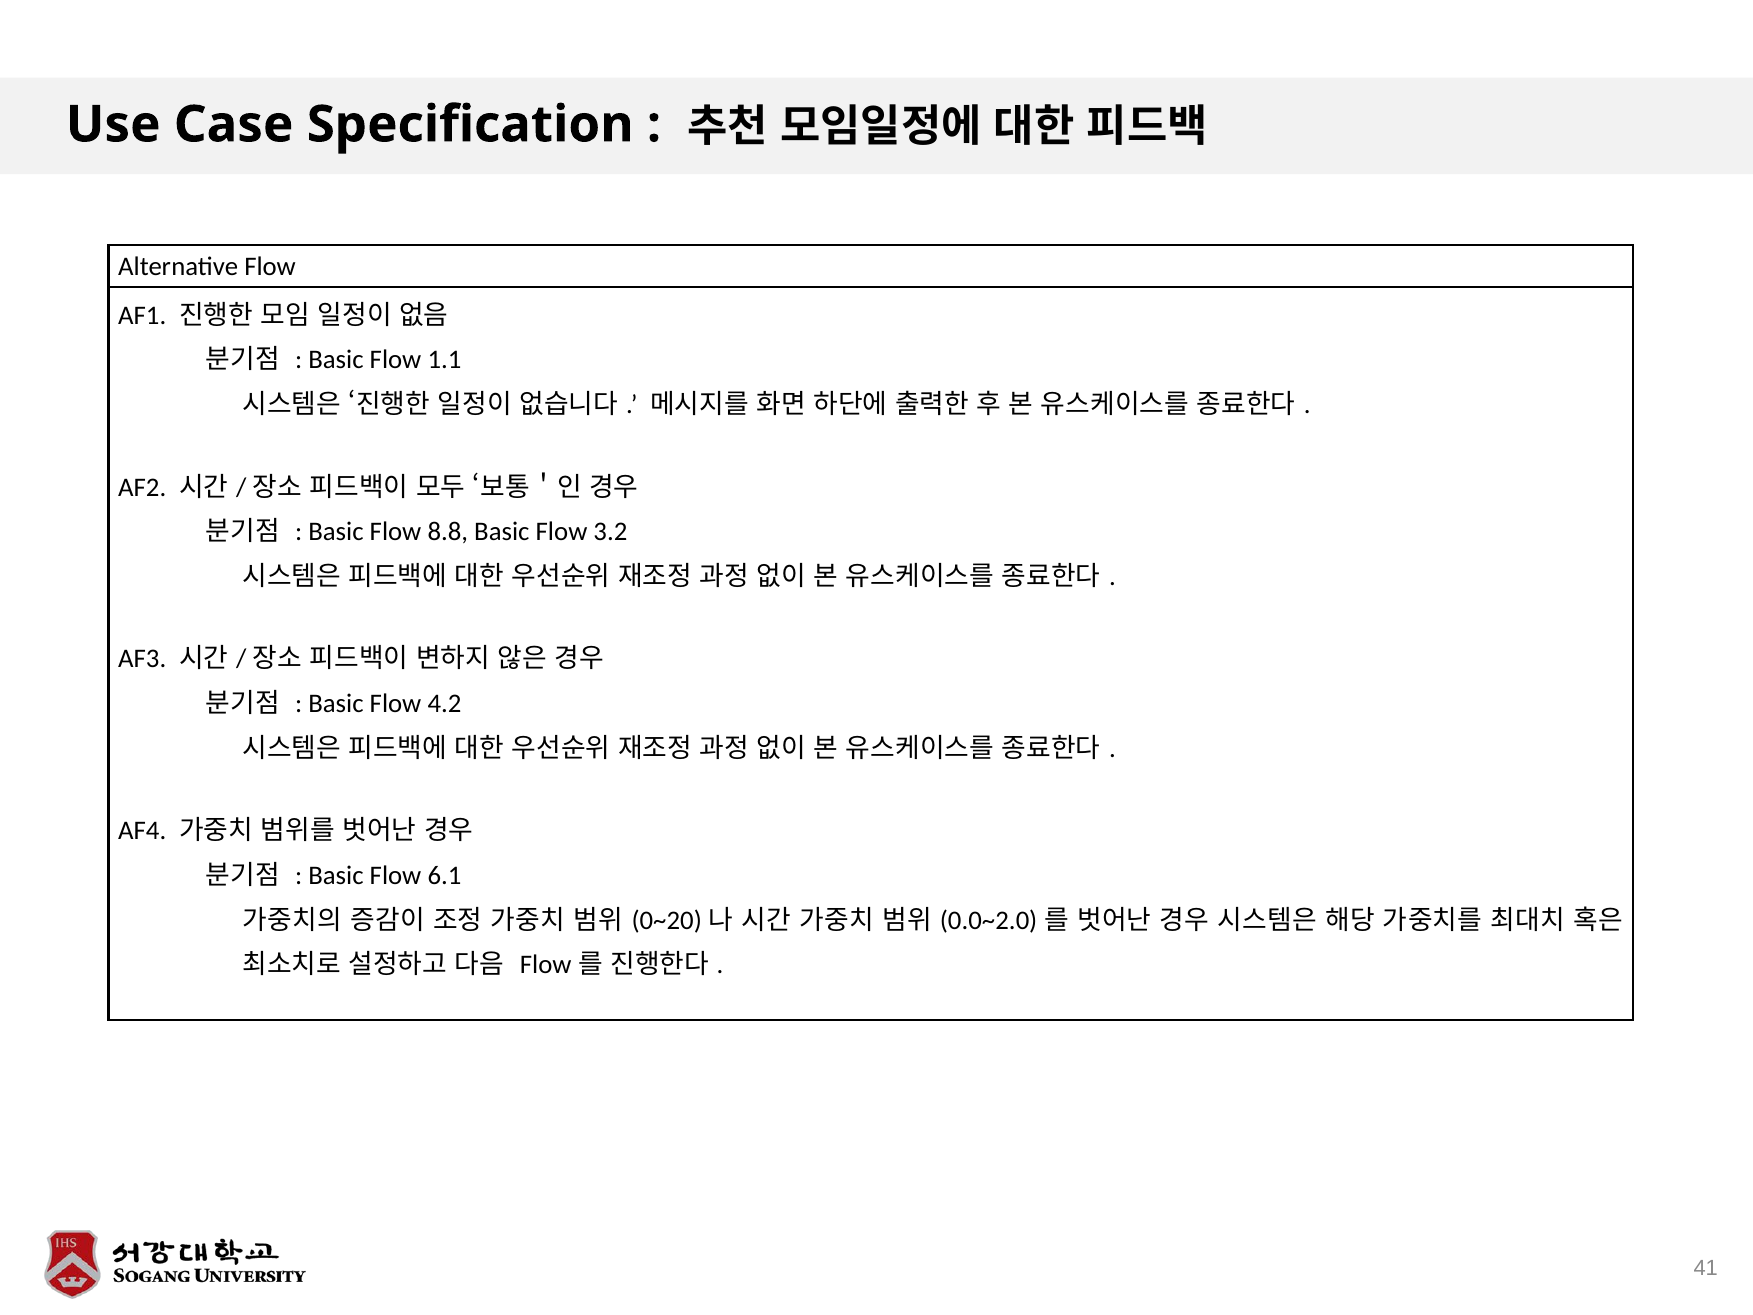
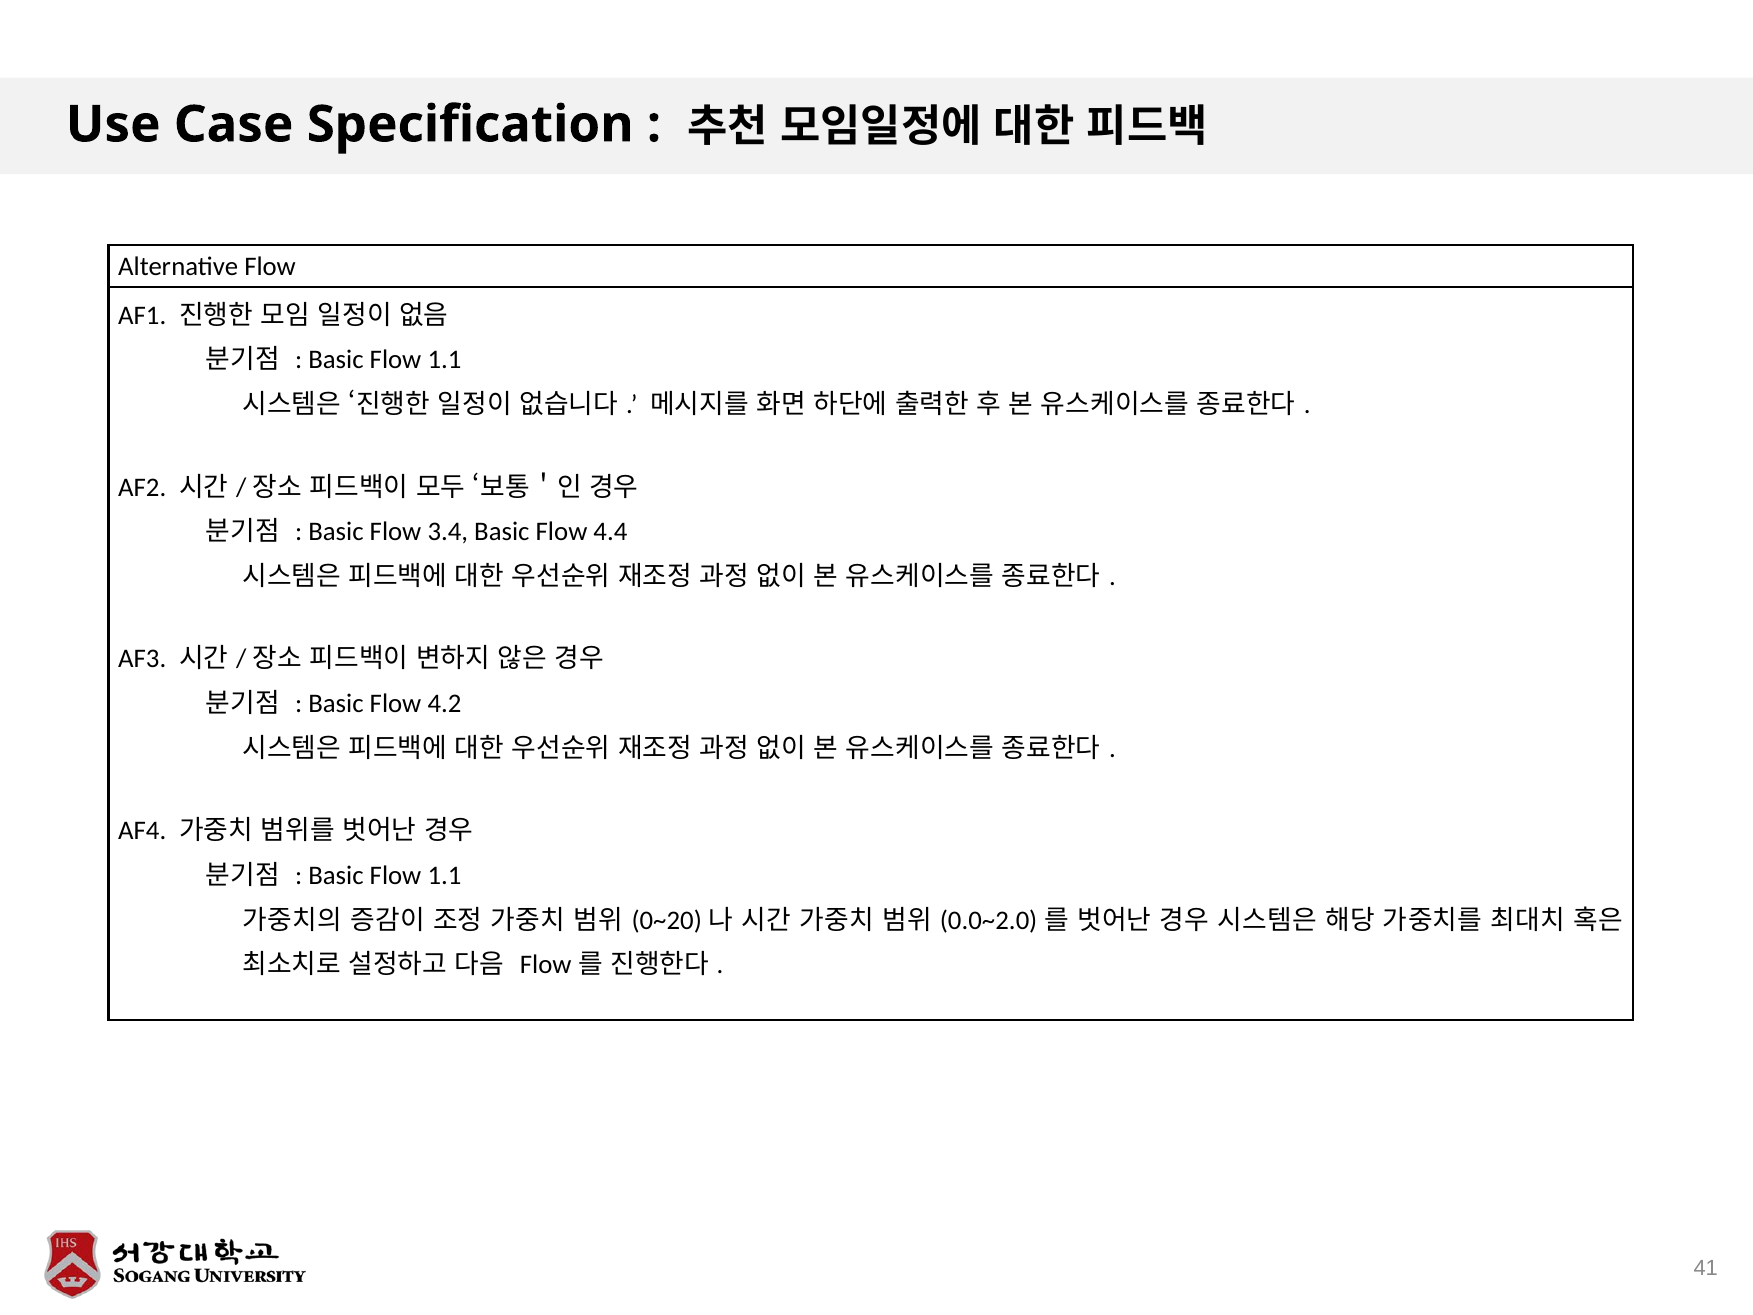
8.8: 8.8 -> 3.4 (448, 532)
3.2: 3.2 -> 4.4 (610, 532)
6.1: 6.1 -> 1.1 (444, 876)
